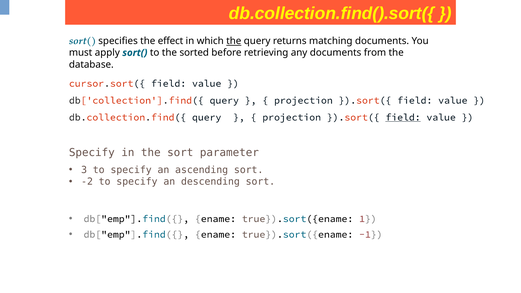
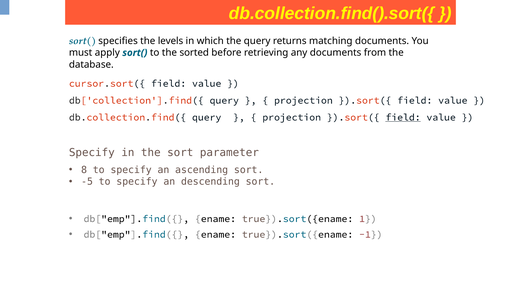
effect: effect -> levels (171, 41)
the underline: present -> none (234, 41)
3: 3 -> 8 (84, 170)
-2: -2 -> -5 (87, 182)
